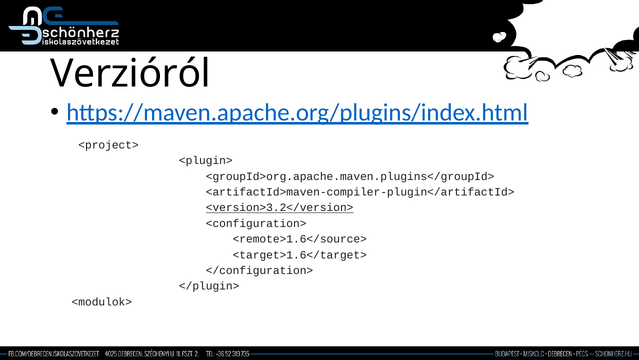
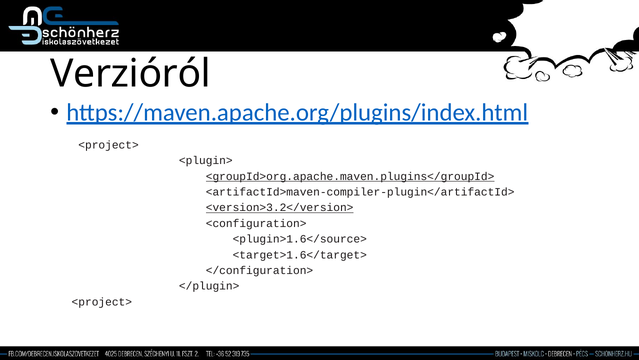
<groupId>org.apache.maven.plugins</groupId> underline: none -> present (350, 176)
<remote>1.6</source>: <remote>1.6</source> -> <plugin>1.6</source> (300, 239)
<modulok>: <modulok> -> <project> (102, 302)
